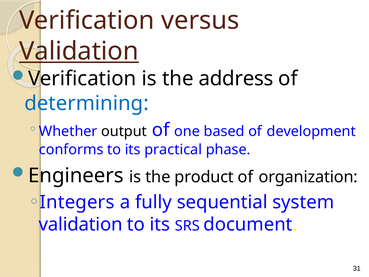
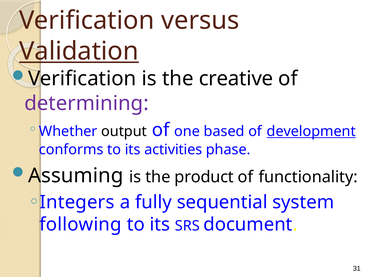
address: address -> creative (236, 79)
determining colour: blue -> purple (87, 103)
development underline: none -> present (311, 131)
practical: practical -> activities (173, 149)
Engineers: Engineers -> Assuming (76, 175)
organization: organization -> functionality (308, 177)
validation: validation -> following (80, 224)
